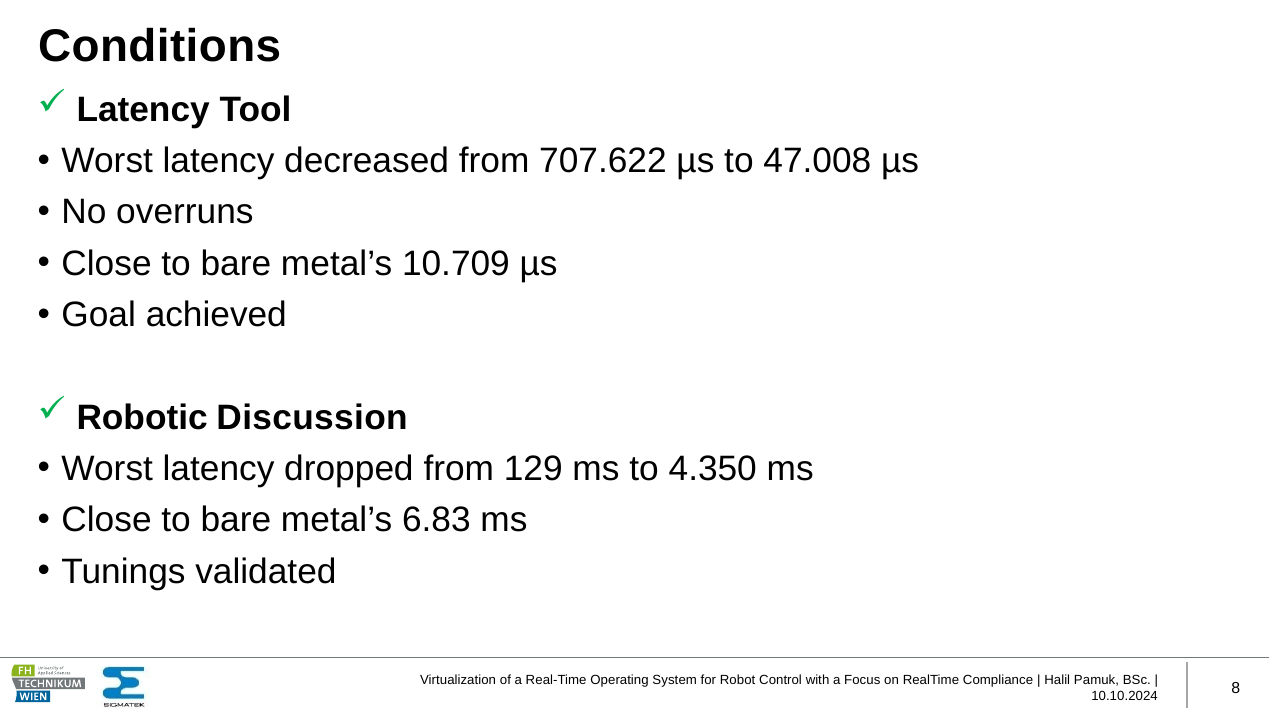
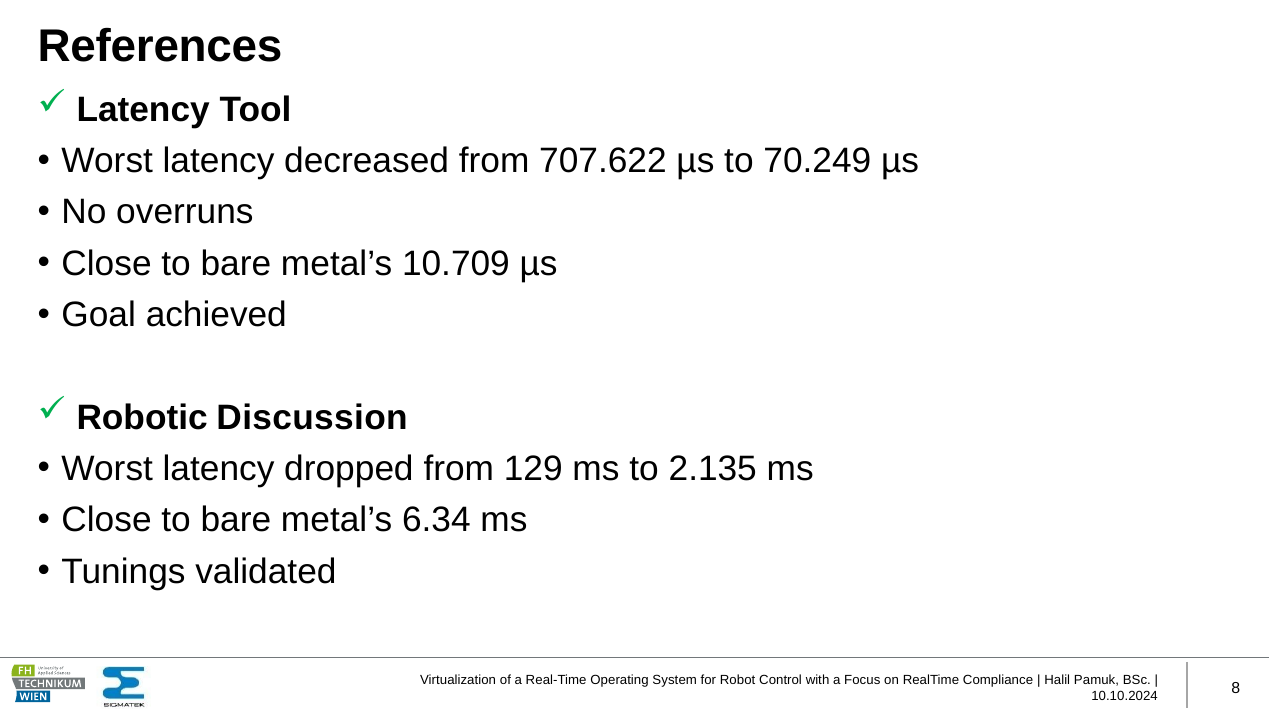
Conditions: Conditions -> References (160, 47)
47.008: 47.008 -> 70.249 (817, 161)
4.350: 4.350 -> 2.135 (713, 469)
6.83: 6.83 -> 6.34 (436, 520)
